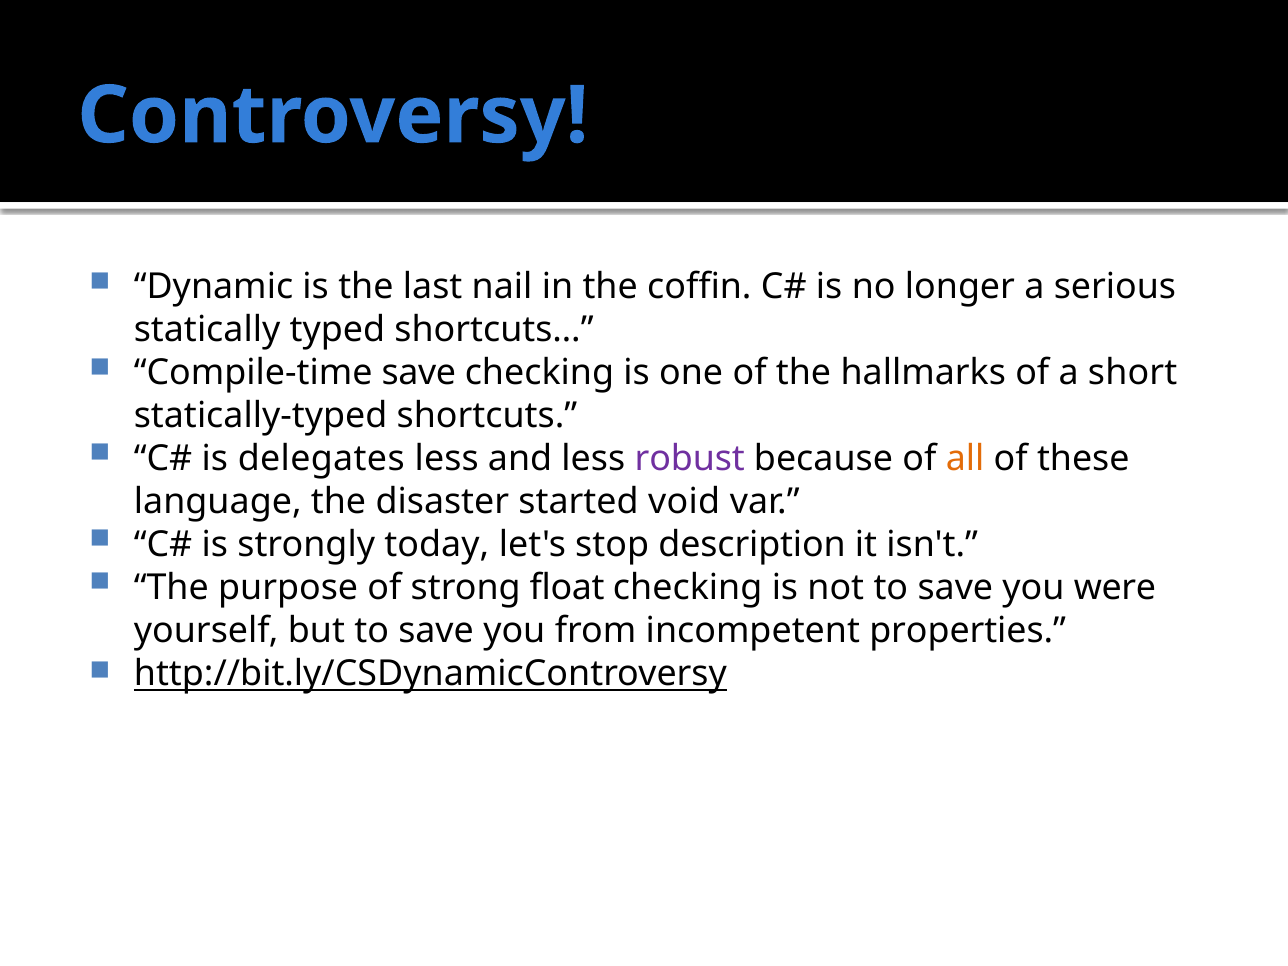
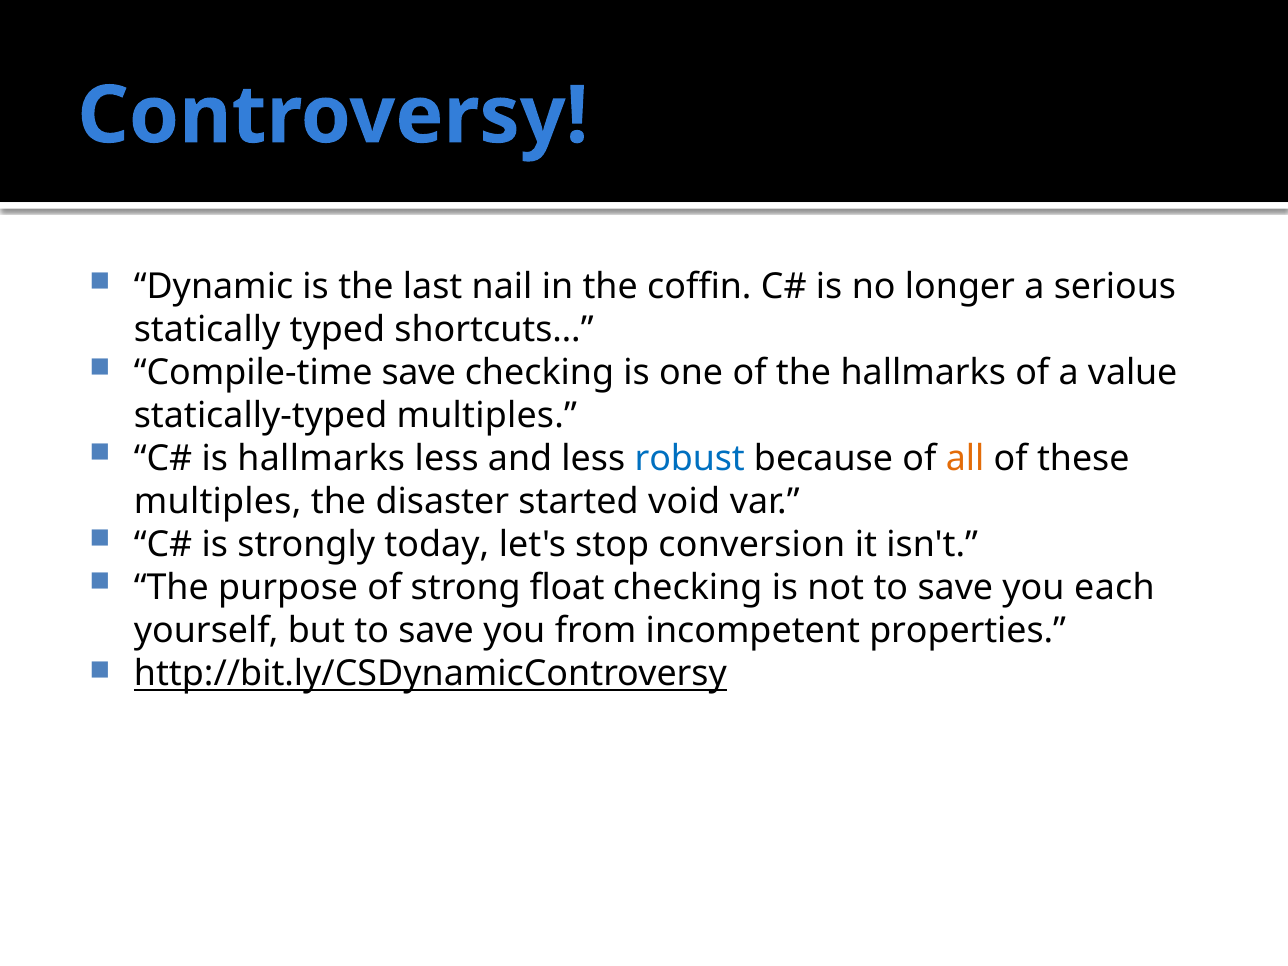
short: short -> value (1133, 373)
statically-typed shortcuts: shortcuts -> multiples (487, 416)
is delegates: delegates -> hallmarks (321, 459)
robust colour: purple -> blue (690, 459)
language: language -> multiples (218, 502)
description: description -> conversion (752, 545)
were: were -> each (1115, 588)
